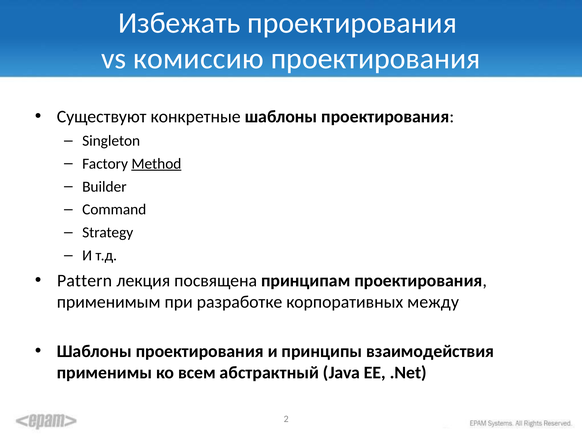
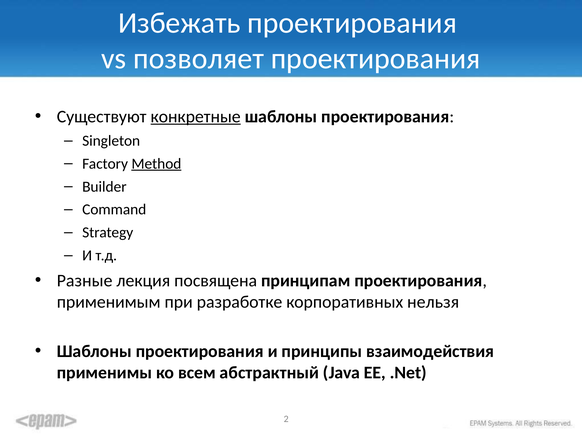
комиссию: комиссию -> позволяет (198, 59)
конкретные underline: none -> present (196, 117)
Pattern: Pattern -> Разные (85, 281)
между: между -> нельзя (433, 302)
